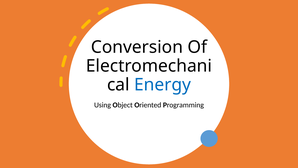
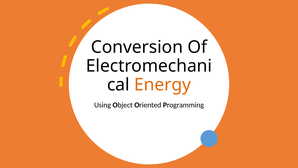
Energy colour: blue -> orange (163, 85)
